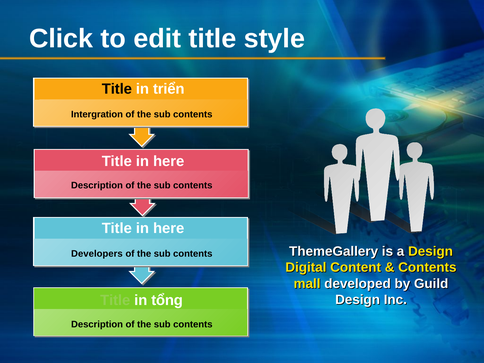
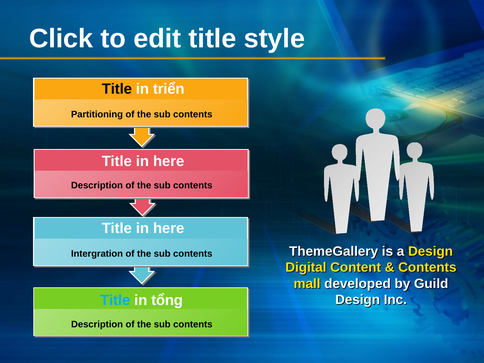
Intergration: Intergration -> Partitioning (97, 114)
Developers: Developers -> Intergration (97, 254)
Title colour: light green -> light blue (115, 300)
